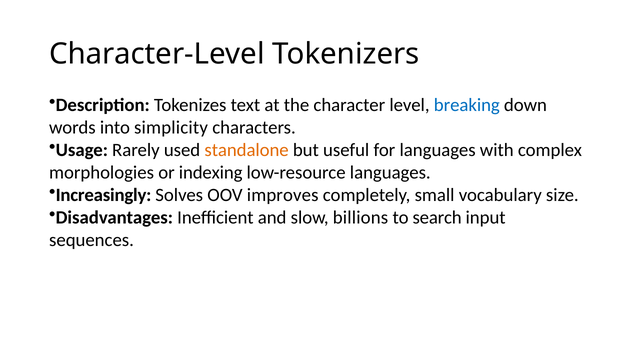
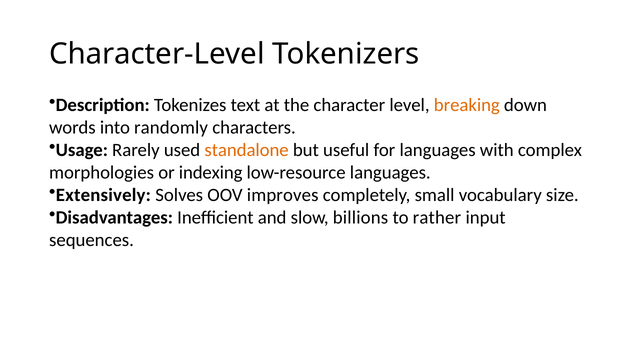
breaking colour: blue -> orange (467, 105)
simplicity: simplicity -> randomly (171, 128)
Increasingly: Increasingly -> Extensively (103, 195)
search: search -> rather (437, 218)
